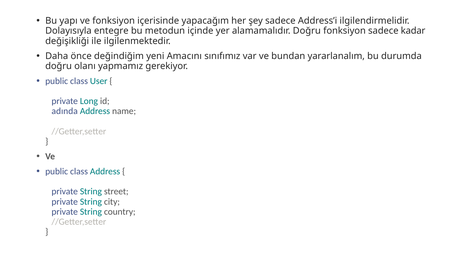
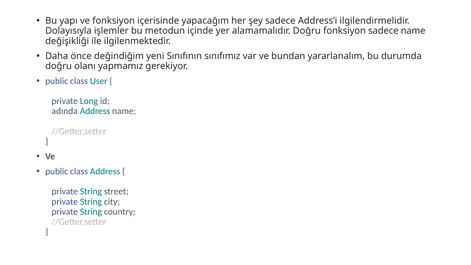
entegre: entegre -> işlemler (111, 31)
sadece kadar: kadar -> name (413, 31)
Amacını: Amacını -> Sınıfının (184, 56)
